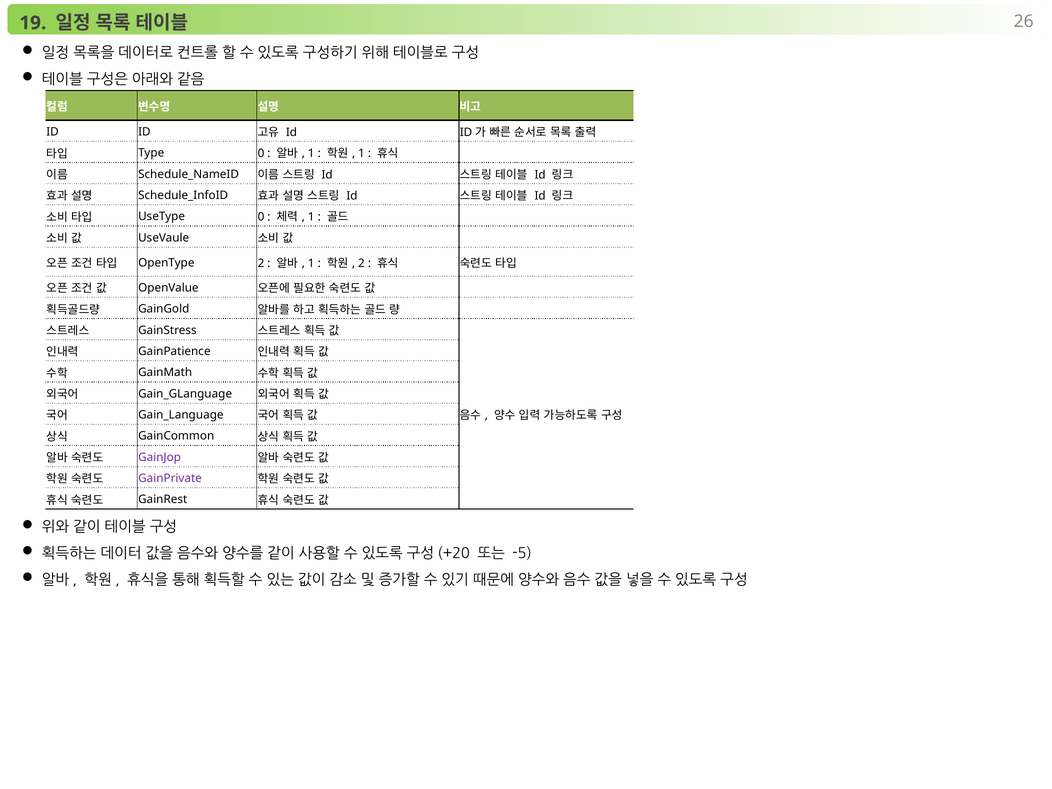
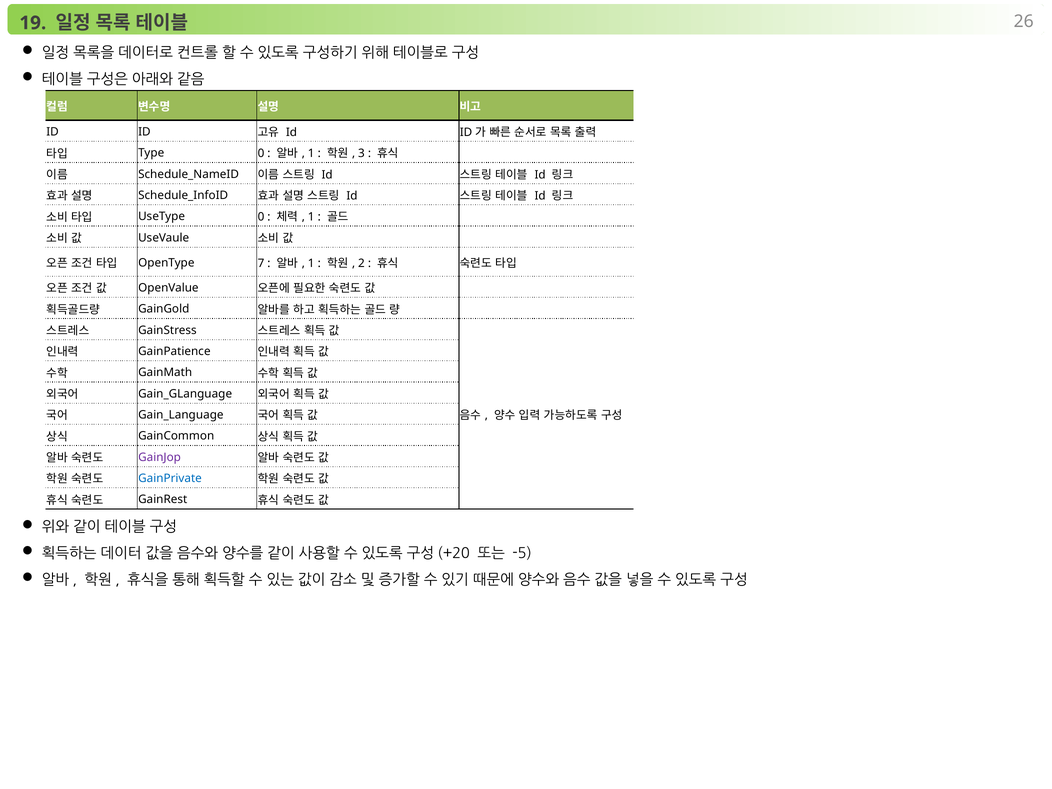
1: 1 -> 3 (361, 154)
OpenType 2: 2 -> 7 (261, 263)
GainPrivate colour: purple -> blue (170, 478)
